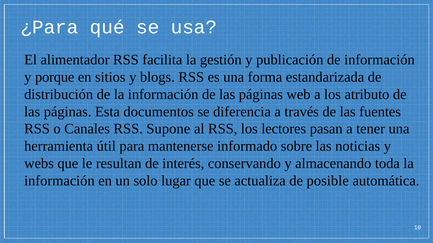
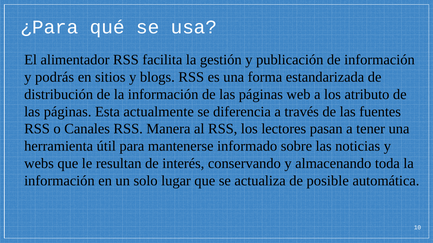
porque: porque -> podrás (55, 77)
documentos: documentos -> actualmente (159, 112)
Supone: Supone -> Manera (168, 129)
